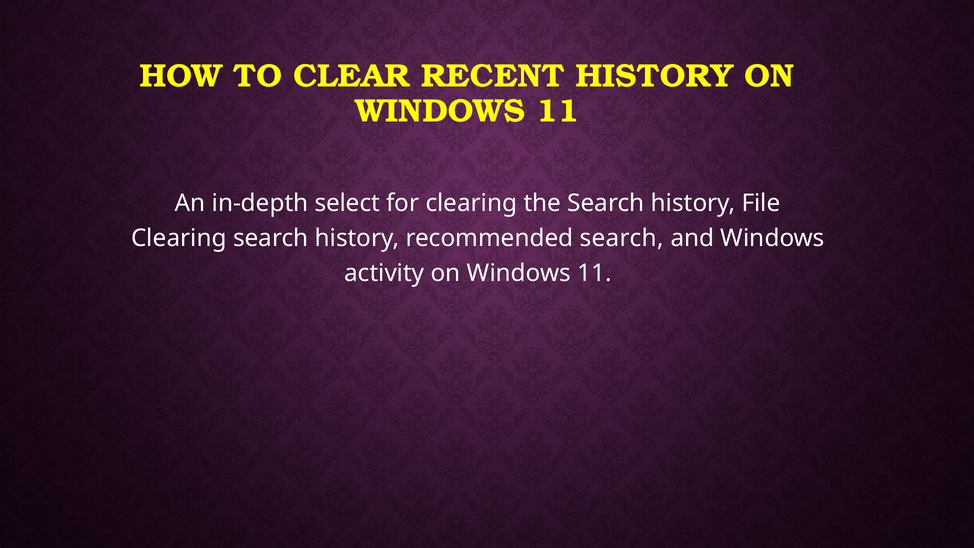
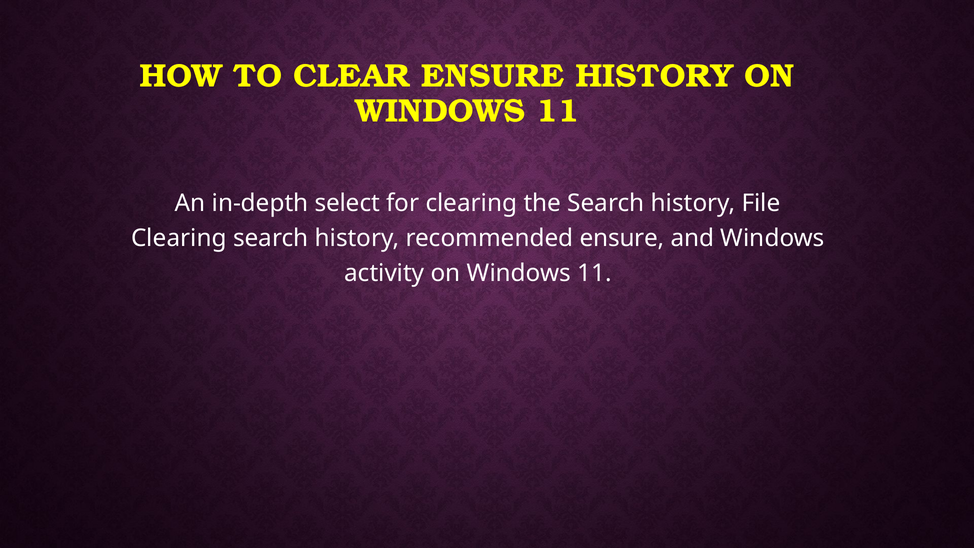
CLEAR RECENT: RECENT -> ENSURE (493, 76)
recommended search: search -> ensure (622, 238)
